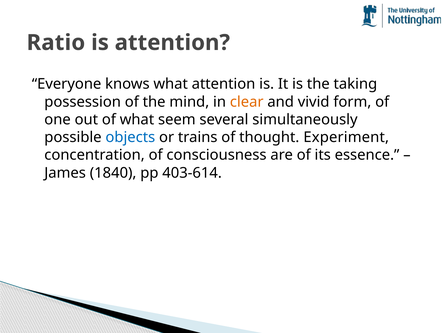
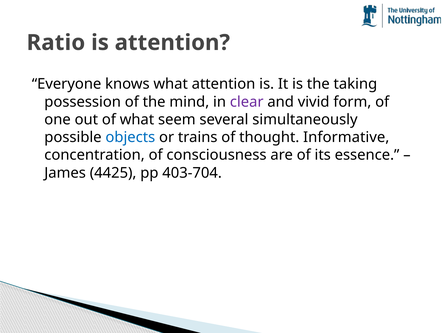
clear colour: orange -> purple (247, 102)
Experiment: Experiment -> Informative (346, 137)
1840: 1840 -> 4425 (113, 173)
403-614: 403-614 -> 403-704 (192, 173)
